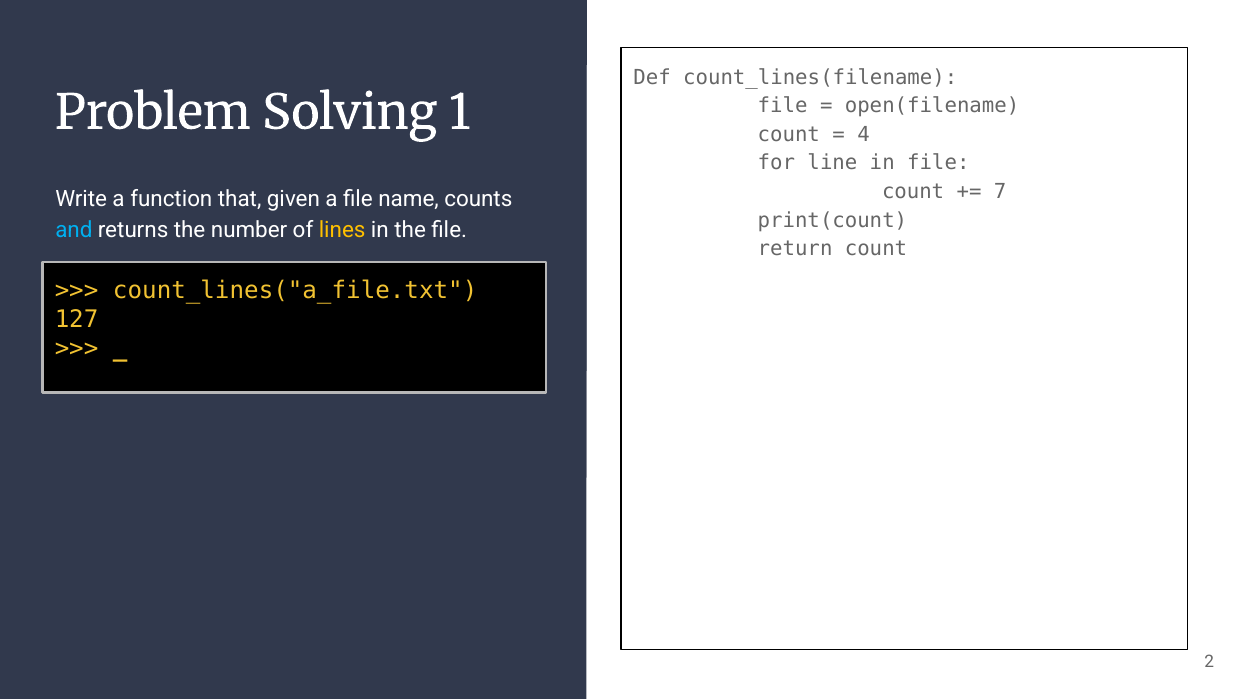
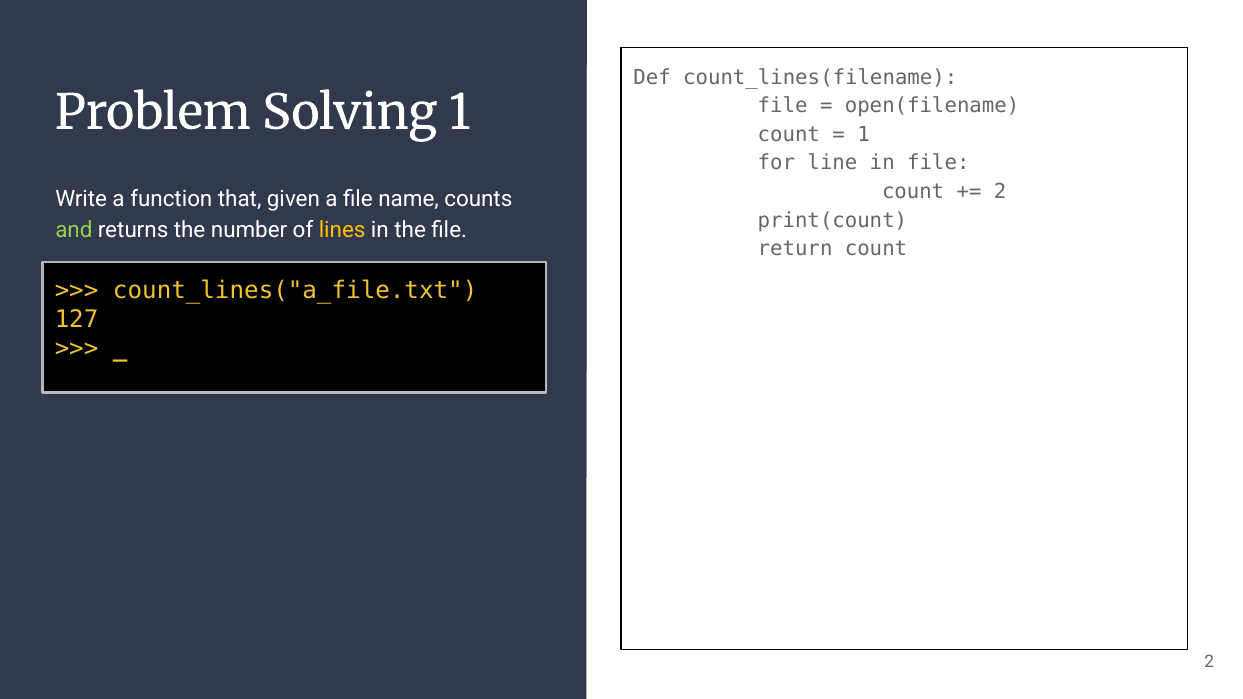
4: 4 -> 1 (864, 135)
7: 7 -> 2 (1000, 192)
and colour: light blue -> light green (74, 230)
